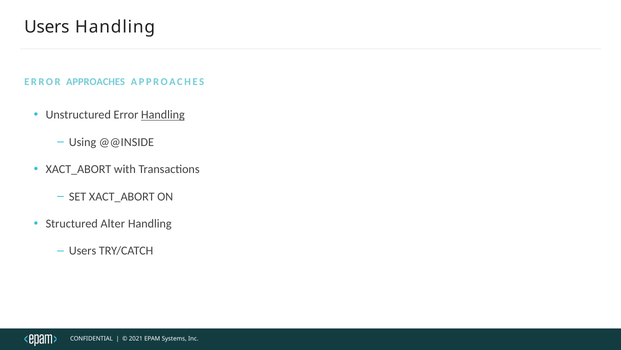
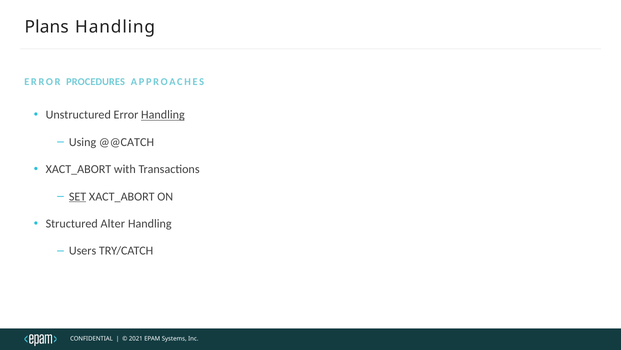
Users: Users -> Plans (47, 27)
ERROR APPROACHES: APPROACHES -> PROCEDURES (96, 82)
@@INSIDE: @@INSIDE -> @@CATCH (126, 142)
SET underline: none -> present (78, 196)
